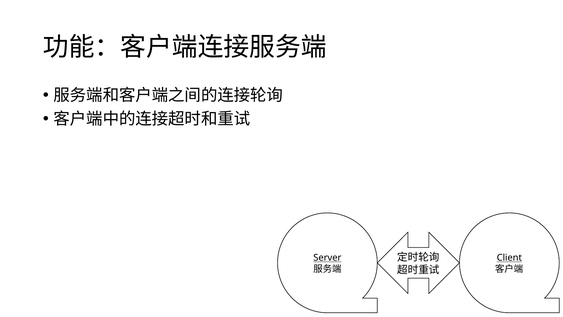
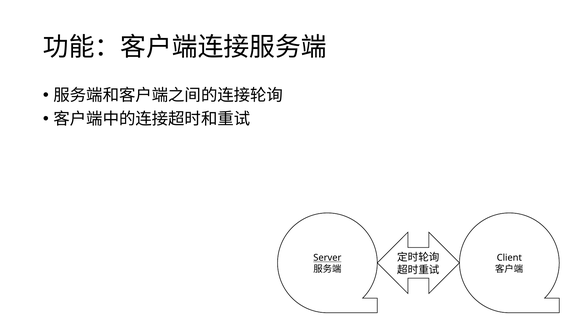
Client underline: present -> none (509, 258)
